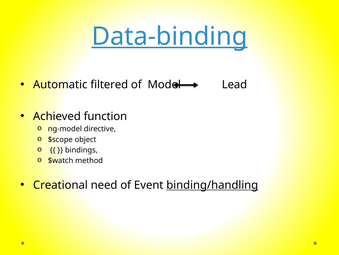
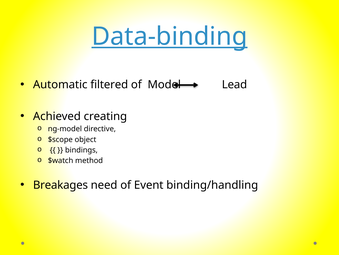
function: function -> creating (105, 116)
Creational: Creational -> Breakages (60, 185)
binding/handling underline: present -> none (212, 185)
